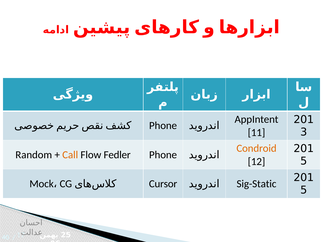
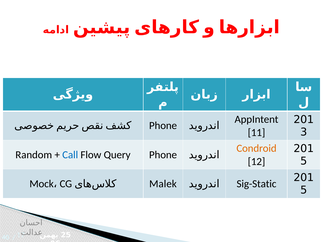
Call colour: orange -> blue (70, 155)
Fedler: Fedler -> Query (117, 155)
Cursor: Cursor -> Malek (163, 184)
